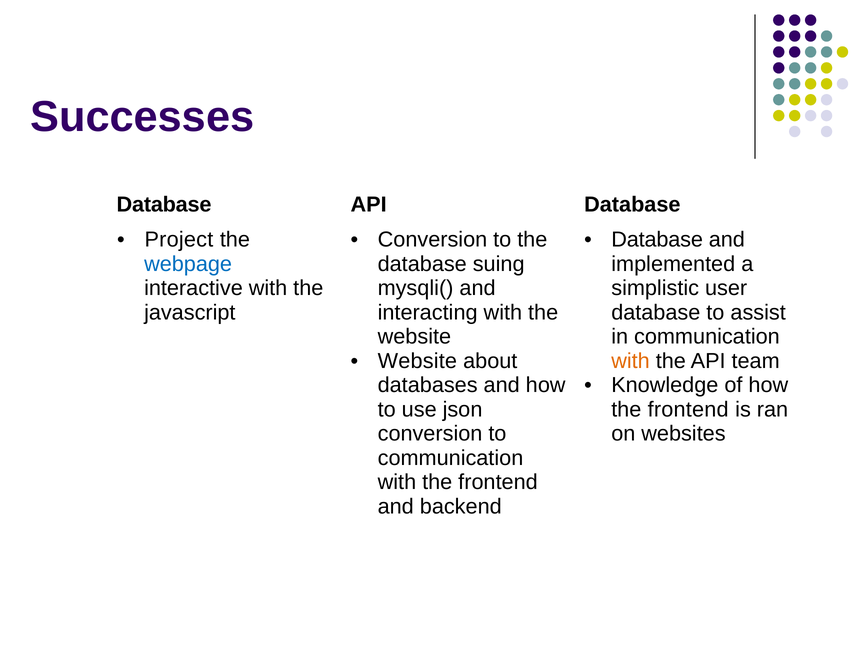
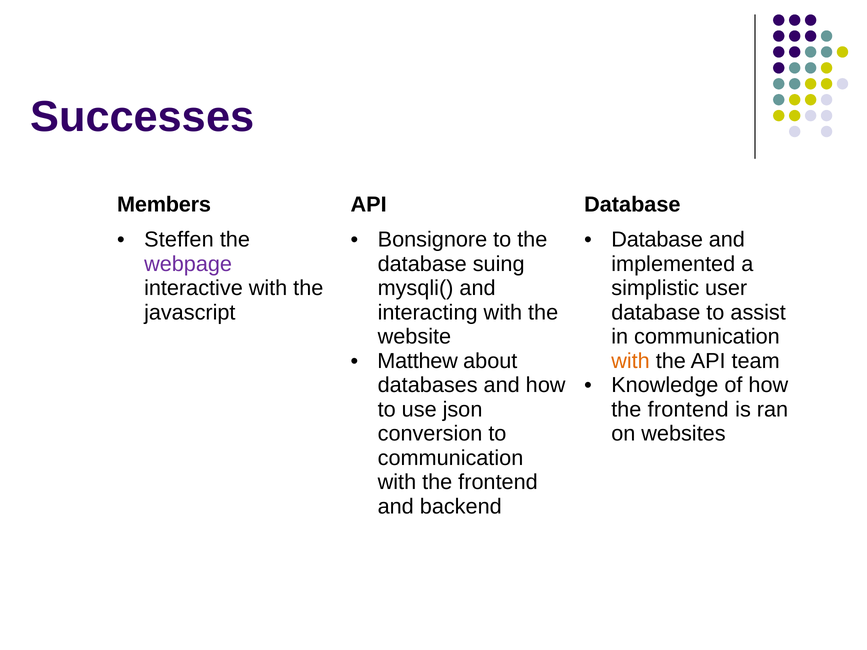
Database: Database -> Members (164, 205)
Project: Project -> Steffen (179, 240)
Conversion: Conversion -> Bonsignore (432, 240)
webpage colour: blue -> purple (188, 264)
Website: Website -> Matthew (418, 361)
